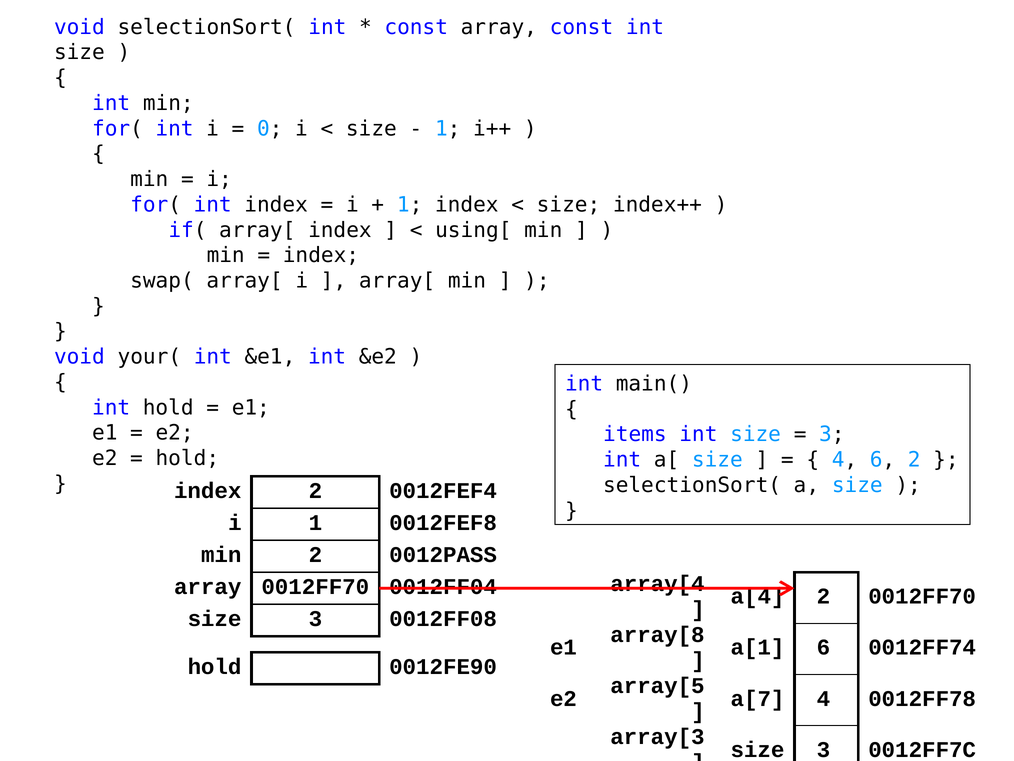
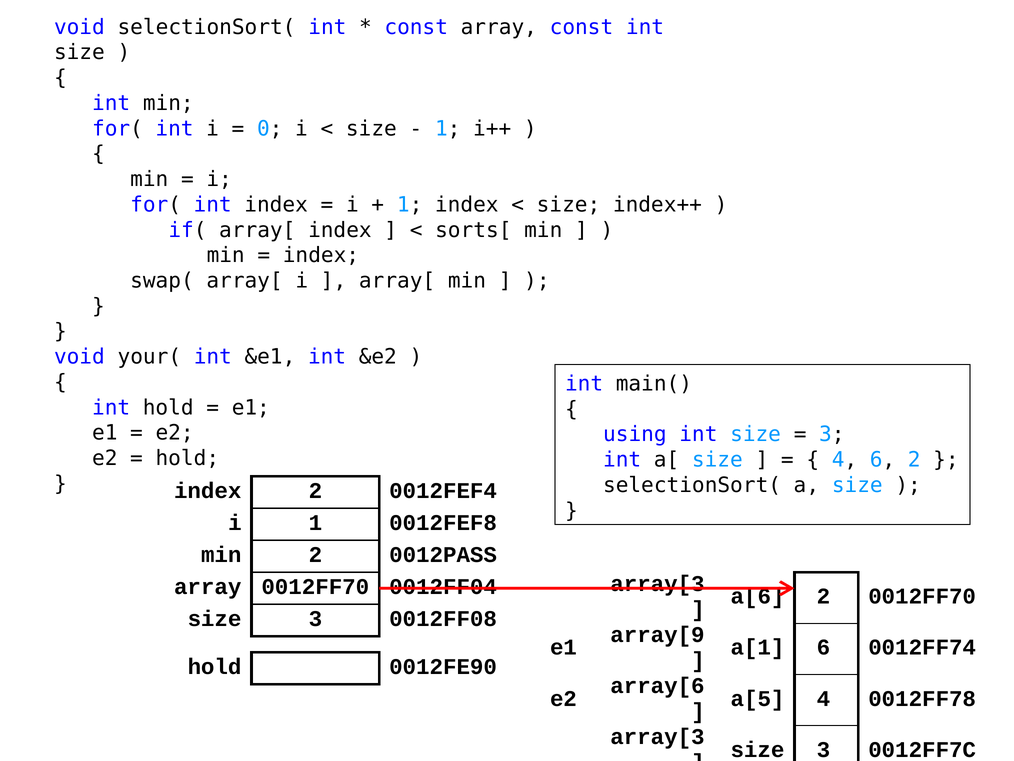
using[: using[ -> sorts[ (473, 230)
items: items -> using (635, 434)
array[4: array[4 -> array[3 (657, 583)
a[4: a[4 -> a[6 (758, 596)
array[8: array[8 -> array[9 (657, 634)
array[5: array[5 -> array[6 (657, 685)
a[7: a[7 -> a[5 (758, 698)
